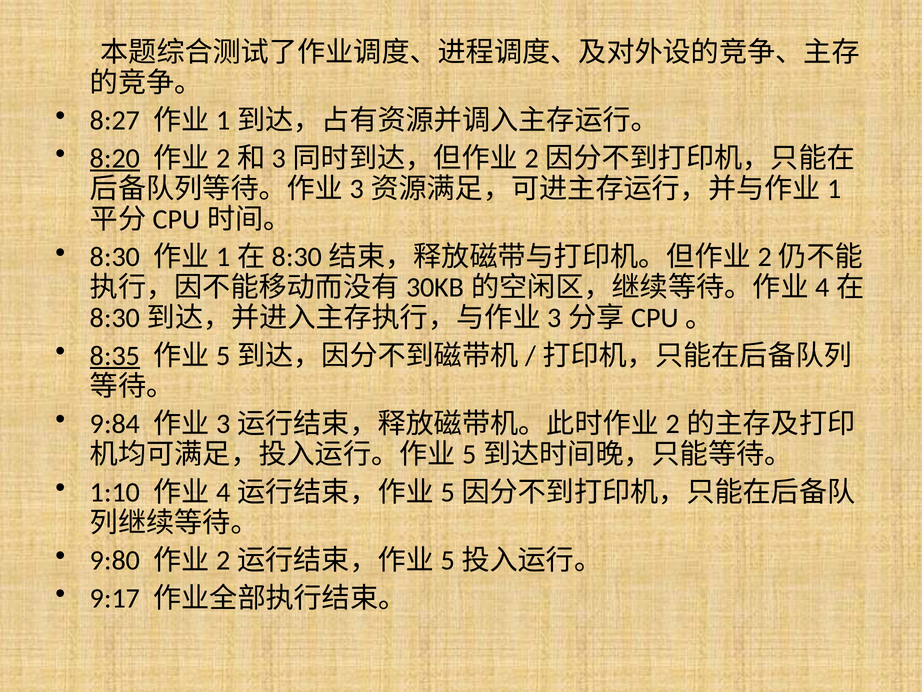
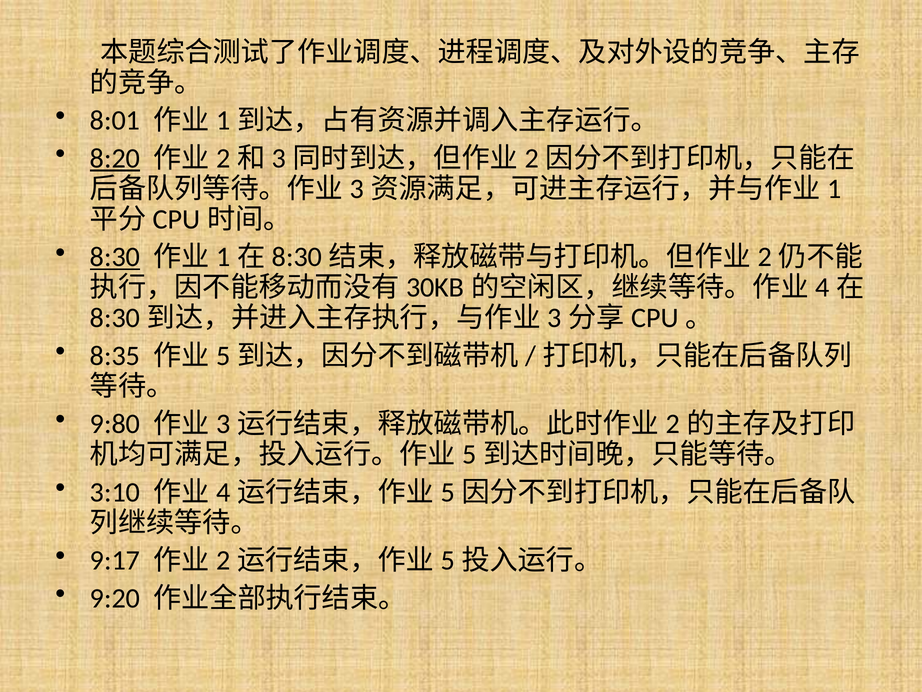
8:27: 8:27 -> 8:01 (115, 121)
8:30 underline: none -> present (115, 257)
8:35 underline: present -> none (115, 356)
9:84: 9:84 -> 9:80 (115, 424)
1:10: 1:10 -> 3:10 (115, 492)
9:80: 9:80 -> 9:17 (115, 560)
9:17: 9:17 -> 9:20 (115, 598)
